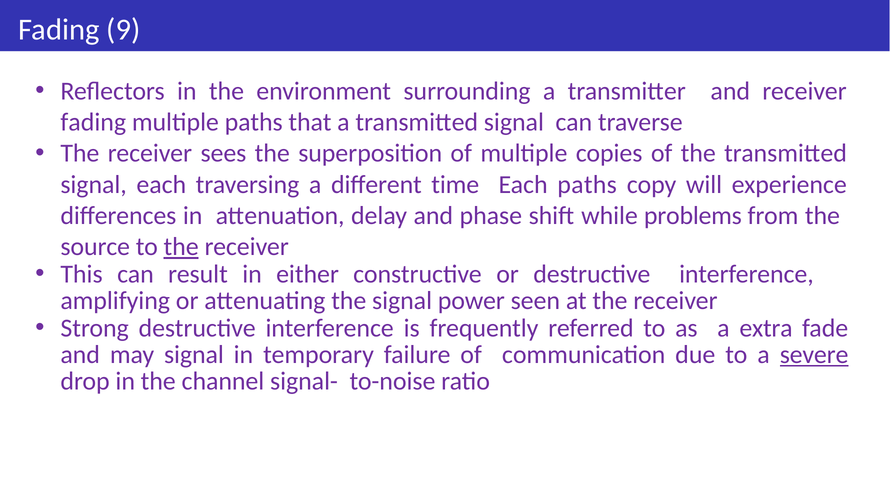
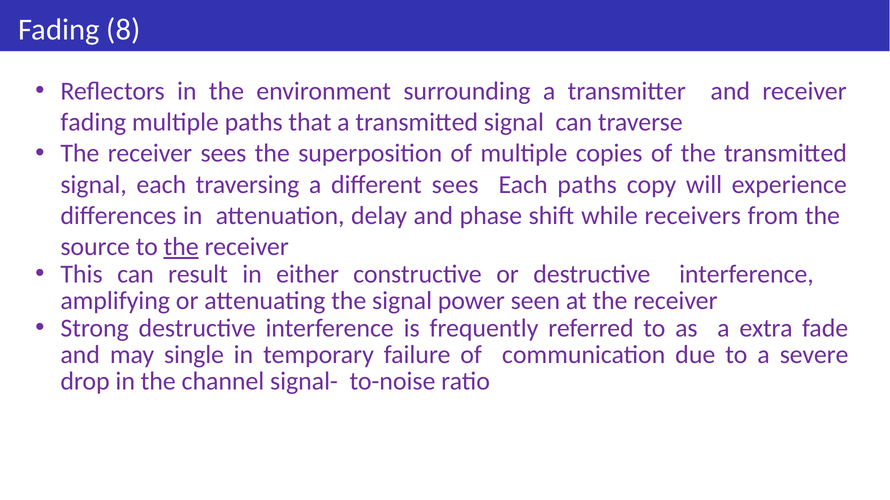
9: 9 -> 8 (123, 29)
different time: time -> sees (455, 185)
problems: problems -> receivers (693, 216)
may signal: signal -> single (194, 355)
severe underline: present -> none (814, 355)
